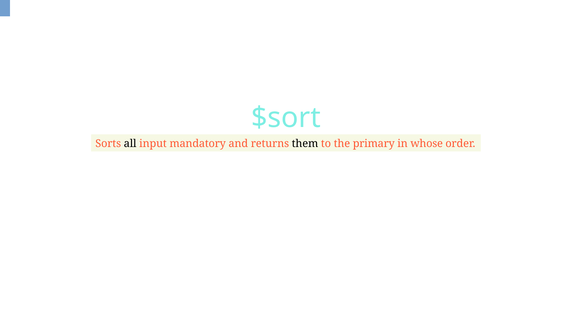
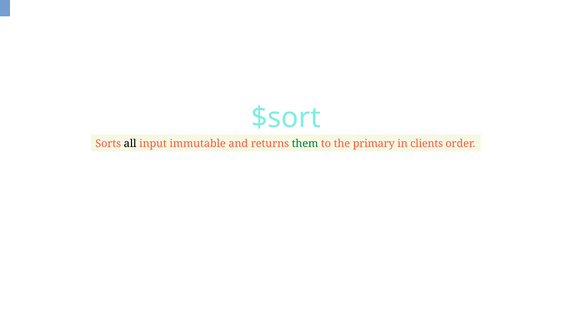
mandatory: mandatory -> immutable (198, 144)
them colour: black -> green (305, 144)
whose: whose -> clients (427, 144)
